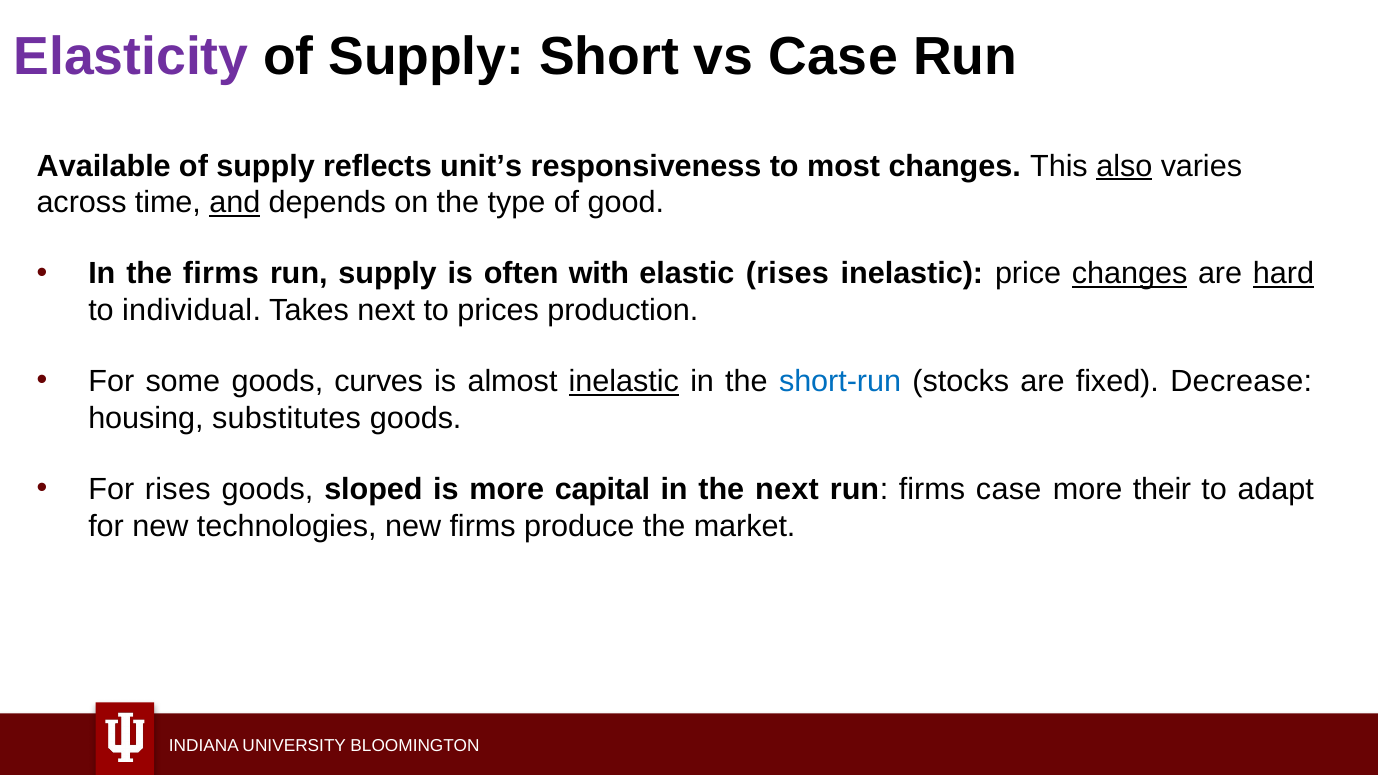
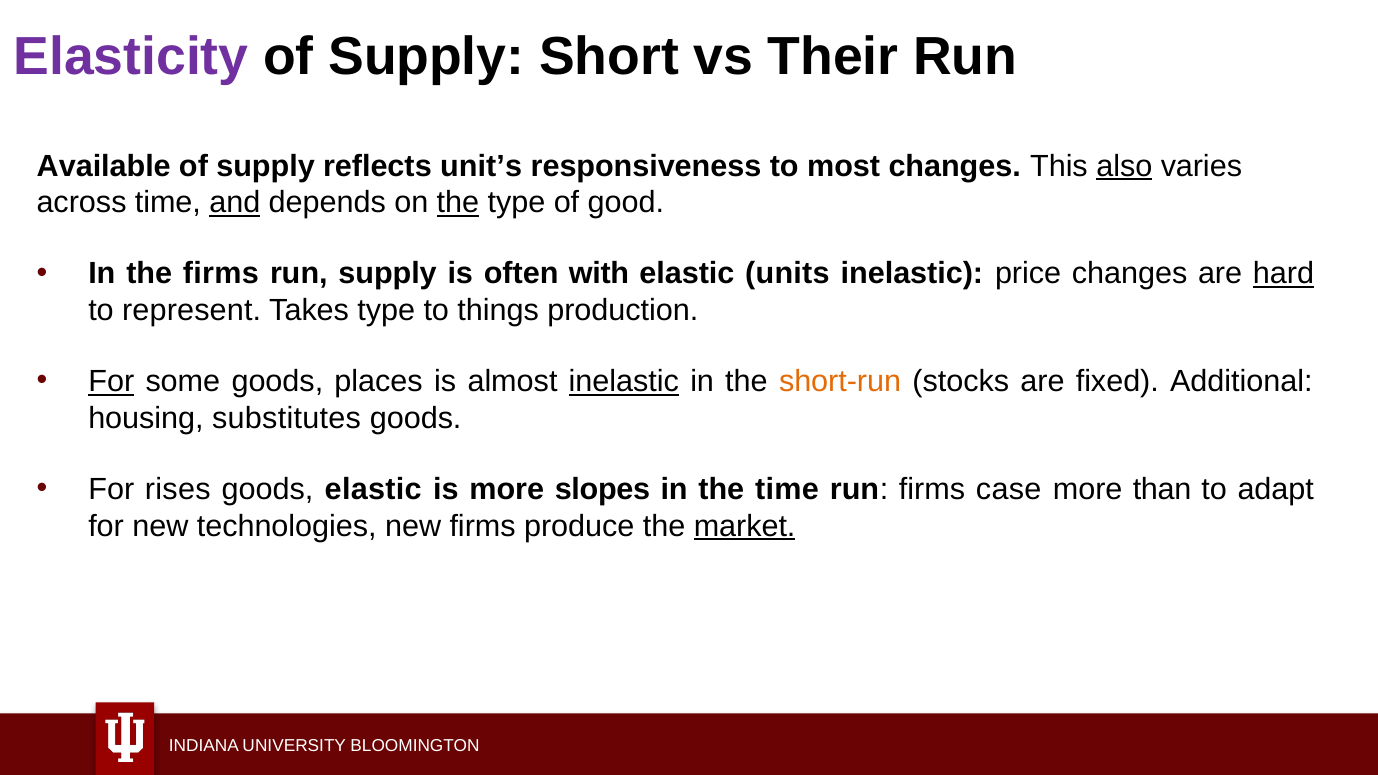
vs Case: Case -> Their (833, 56)
the underline: none -> present (458, 203)
elastic rises: rises -> units (787, 274)
changes underline: present -> none (1130, 274)
individual: individual -> represent (192, 310)
Takes next: next -> type (386, 310)
prices: prices -> things (498, 310)
For underline: none -> present (111, 382)
curves: curves -> places (379, 382)
short-run colour: blue -> orange (840, 382)
Decrease: Decrease -> Additional (1241, 382)
goods sloped: sloped -> elastic (373, 489)
capital: capital -> slopes (602, 489)
the next: next -> time (787, 489)
their: their -> than (1162, 489)
market underline: none -> present (745, 526)
